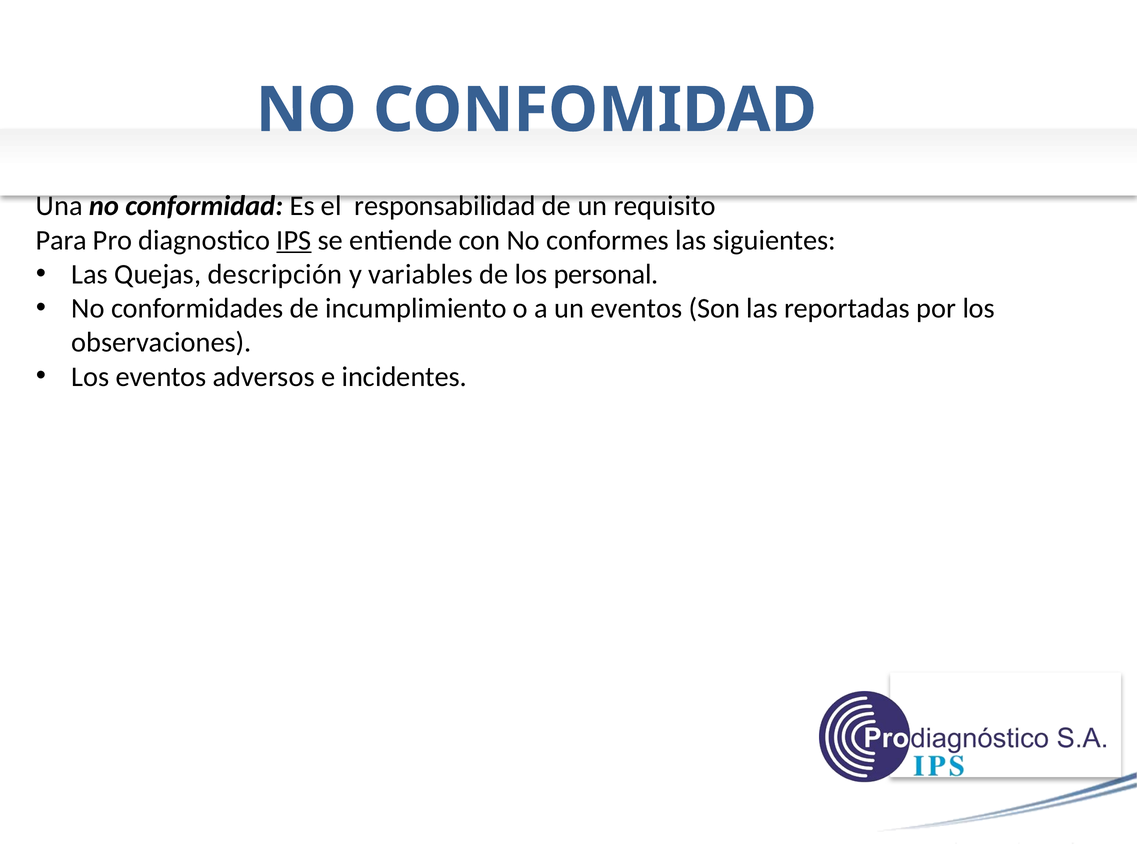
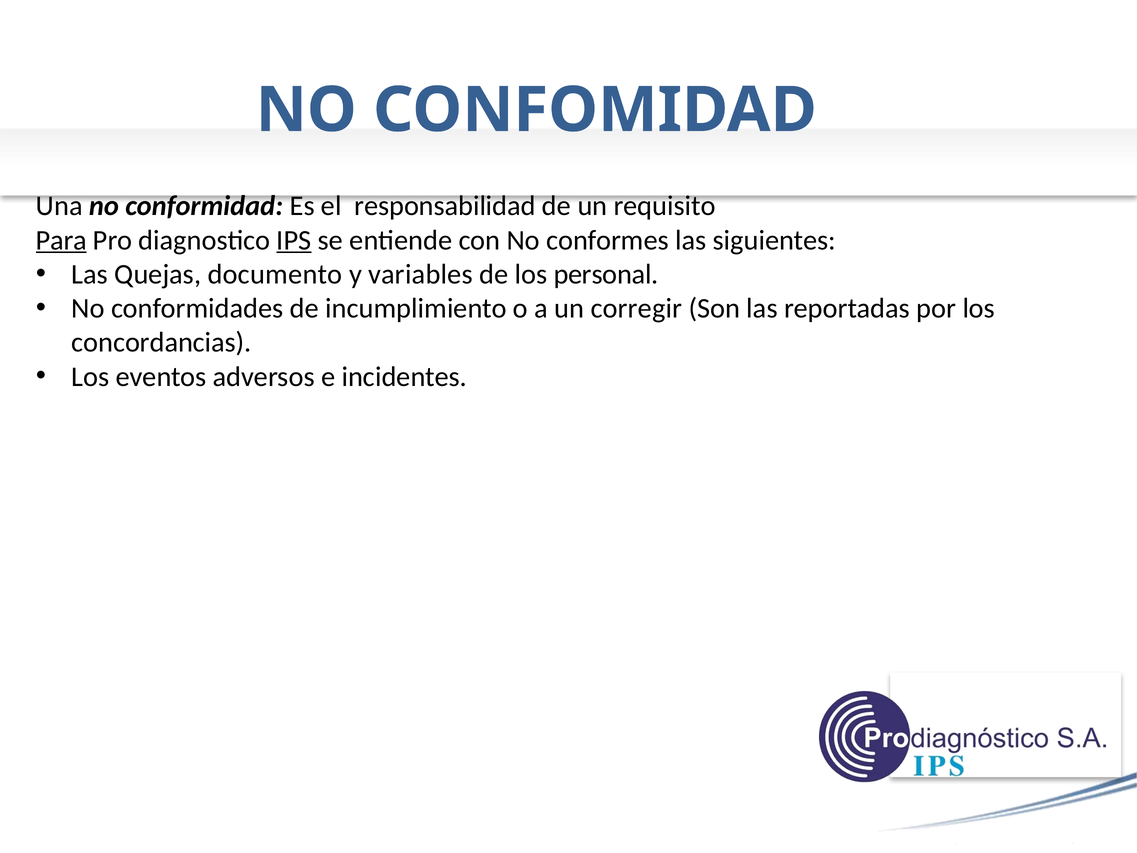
Para underline: none -> present (61, 240)
descripción: descripción -> documento (275, 274)
un eventos: eventos -> corregir (636, 308)
observaciones: observaciones -> concordancias (162, 342)
